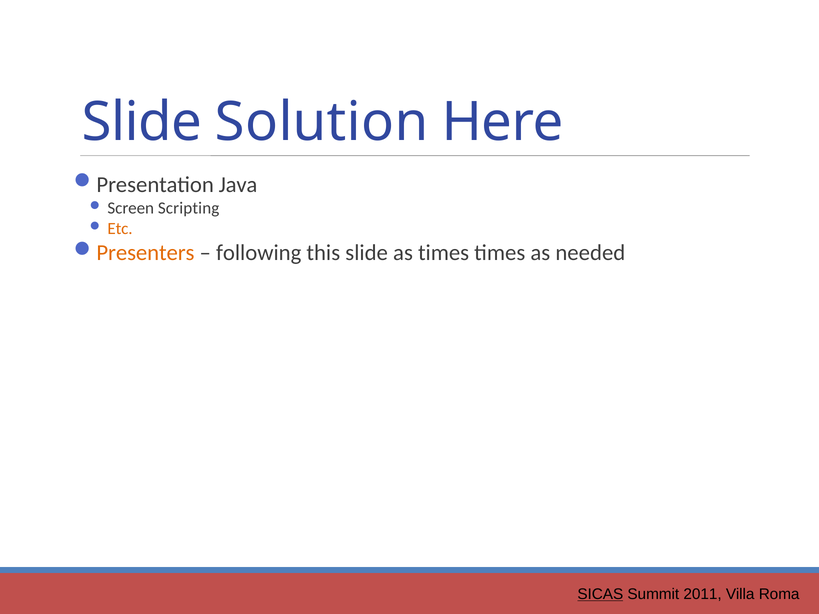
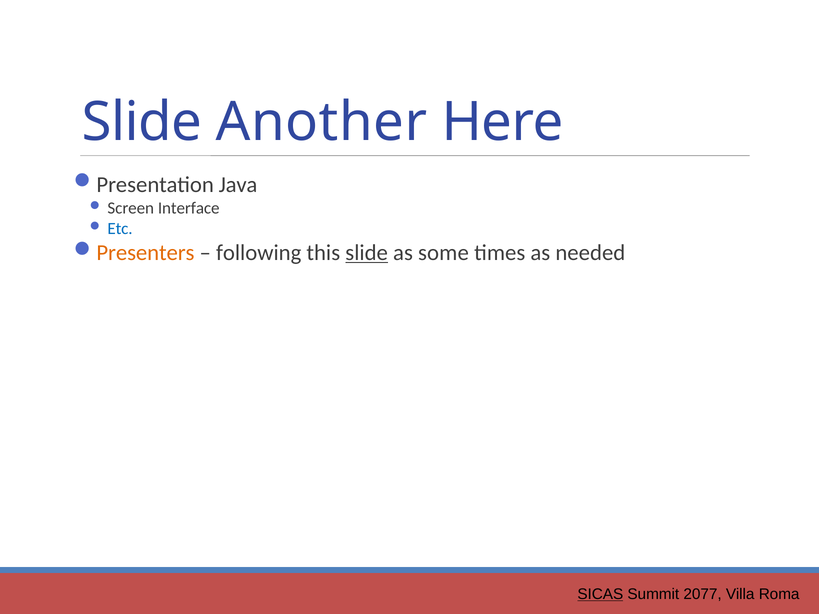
Solution: Solution -> Another (321, 122)
Scripting: Scripting -> Interface (189, 208)
Etc colour: orange -> blue (120, 229)
slide underline: none -> present (367, 253)
as times: times -> some (443, 253)
2011: 2011 -> 2077 (703, 594)
